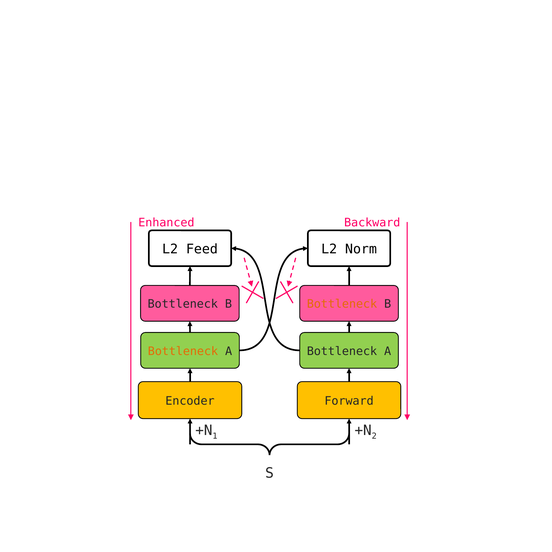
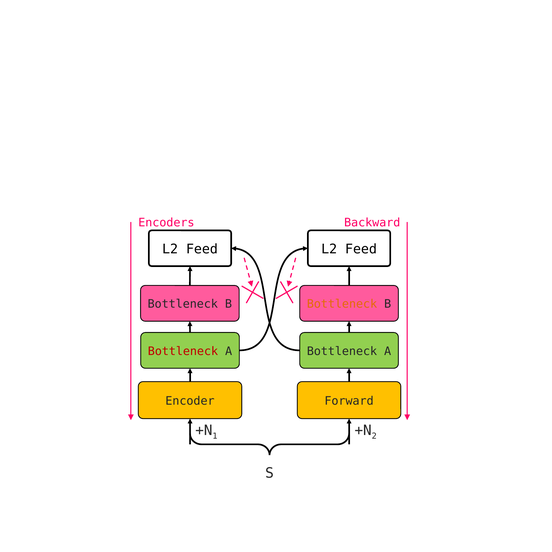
Enhanced: Enhanced -> Encoders (166, 223)
Norm: Norm -> Feed (361, 249)
Bottleneck colour: orange -> red (183, 351)
